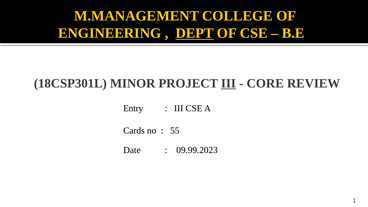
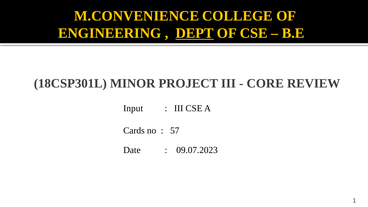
M.MANAGEMENT: M.MANAGEMENT -> M.CONVENIENCE (137, 16)
III underline: present -> none (228, 83)
Entry: Entry -> Input (133, 108)
55: 55 -> 57 (175, 131)
09.99.2023: 09.99.2023 -> 09.07.2023 (197, 150)
